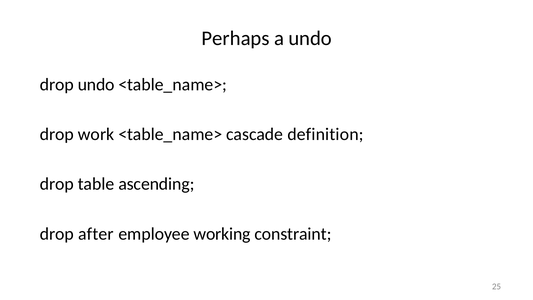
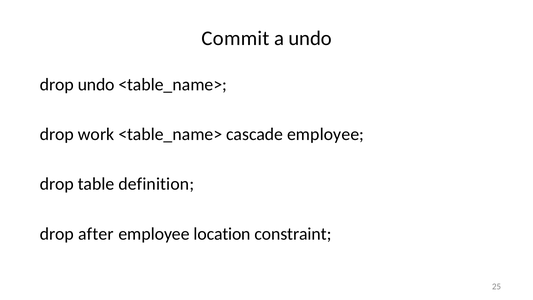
Perhaps: Perhaps -> Commit (235, 38)
cascade definition: definition -> employee (326, 134)
ascending: ascending -> definition (156, 184)
working: working -> location (222, 234)
